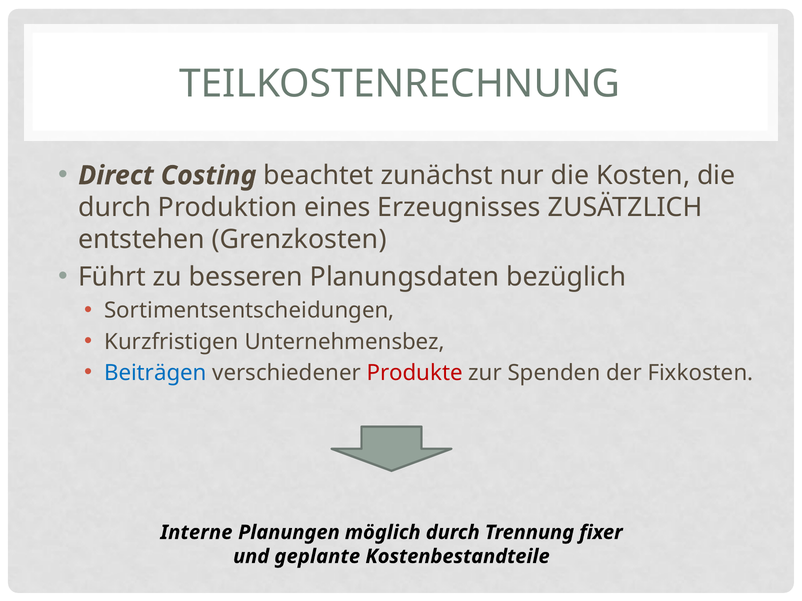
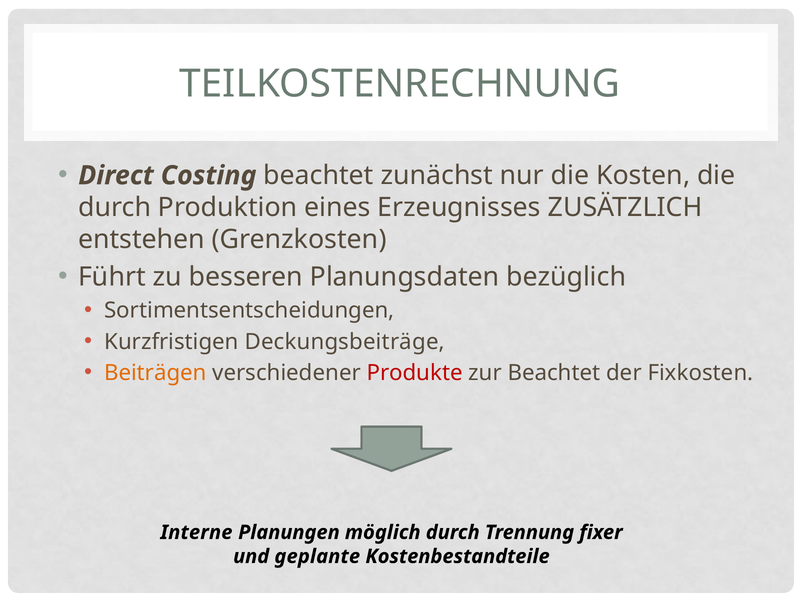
Unternehmensbez: Unternehmensbez -> Deckungsbeiträge (345, 342)
Beiträgen colour: blue -> orange (155, 373)
zur Spenden: Spenden -> Beachtet (554, 373)
